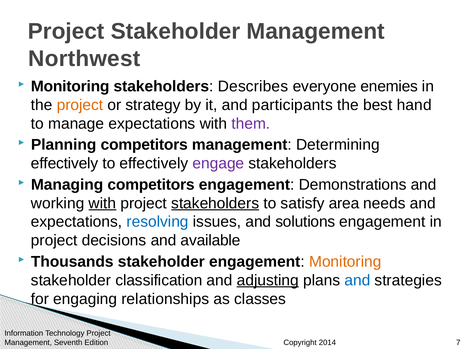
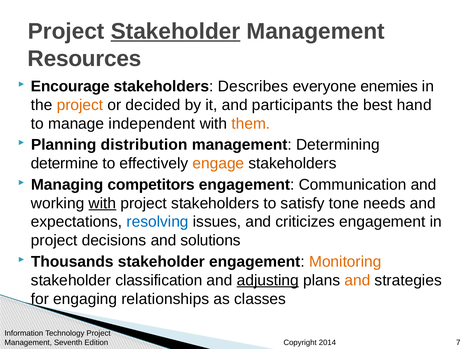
Stakeholder underline: none -> present (175, 31)
Northwest: Northwest -> Resources (85, 59)
Monitoring: Monitoring -> Encourage (70, 86)
strategy: strategy -> decided (153, 105)
manage expectations: expectations -> independent (152, 124)
them colour: purple -> orange (251, 124)
Planning competitors: competitors -> distribution (144, 145)
effectively: effectively -> determine (65, 163)
engage colour: purple -> orange (218, 163)
Demonstrations: Demonstrations -> Communication (353, 185)
stakeholders underline: present -> none (215, 203)
area: area -> tone (344, 203)
solutions: solutions -> criticizes (305, 222)
available: available -> solutions (211, 240)
and colour: blue -> orange (357, 280)
